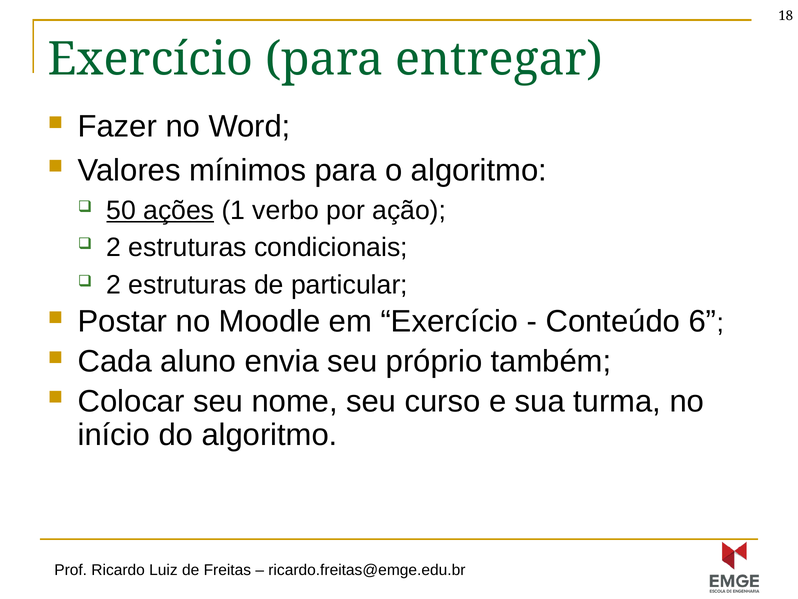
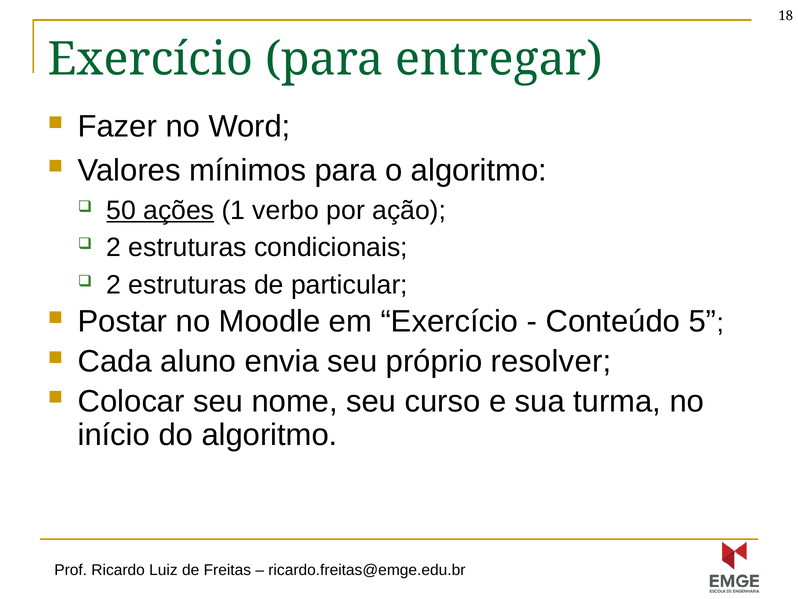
6: 6 -> 5 (702, 321)
também: também -> resolver (551, 361)
